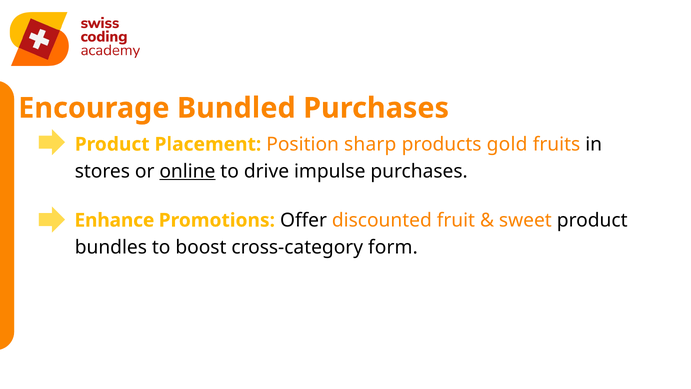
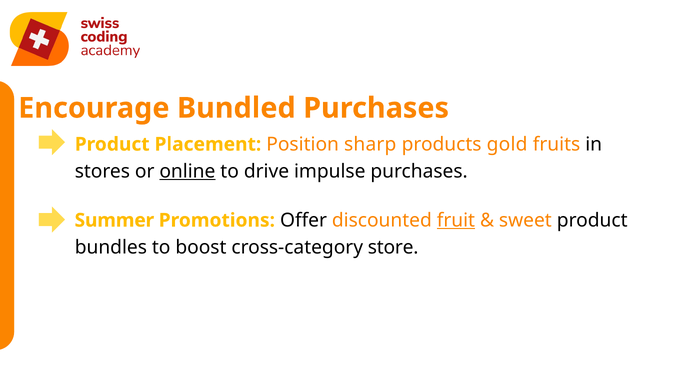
Enhance: Enhance -> Summer (114, 220)
fruit underline: none -> present (456, 220)
form: form -> store (393, 247)
